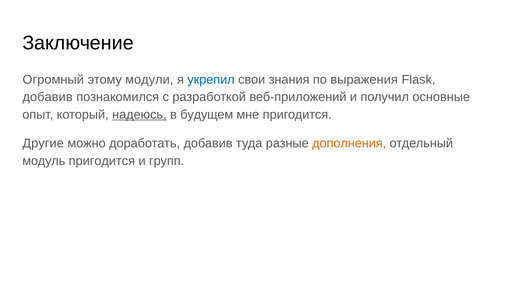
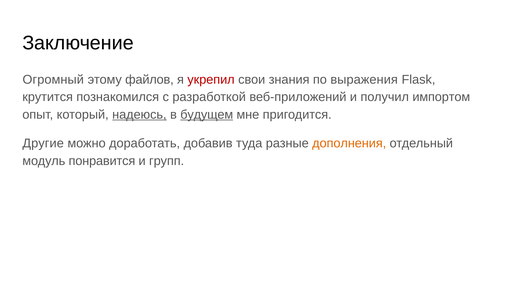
модули: модули -> файлов (149, 80)
укрепил colour: blue -> red (211, 80)
добавив: добавив -> крутится (48, 97)
основные: основные -> импортом (441, 97)
будущем underline: none -> present (207, 115)
модуль пригодится: пригодится -> понравится (102, 161)
